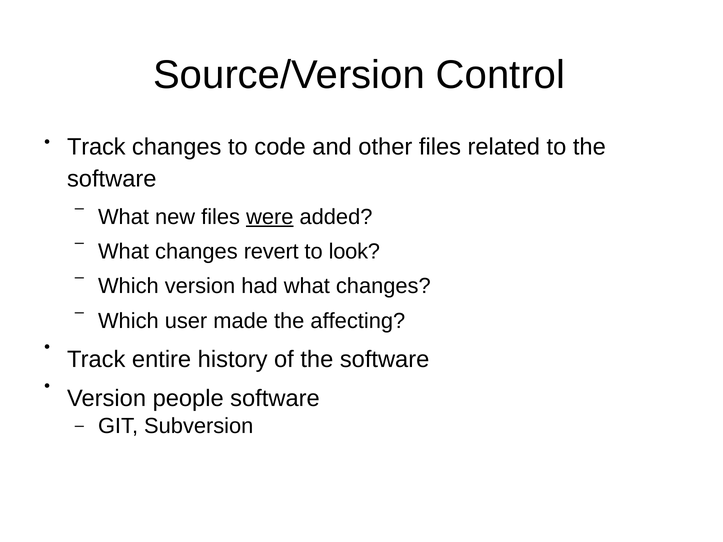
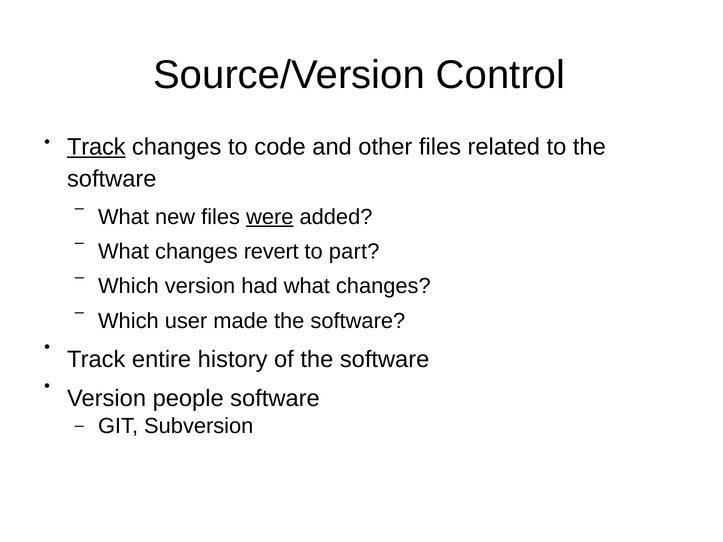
Track underline: none -> present (96, 147)
look: look -> part (354, 251)
made the affecting: affecting -> software (358, 321)
